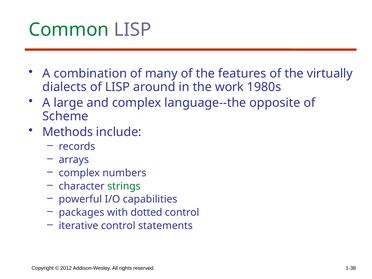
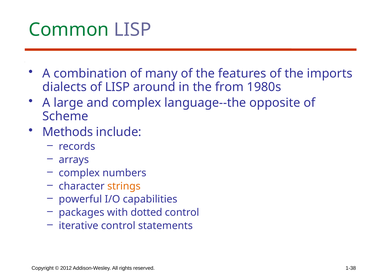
virtually: virtually -> imports (330, 74)
work: work -> from (229, 87)
strings colour: green -> orange (124, 186)
